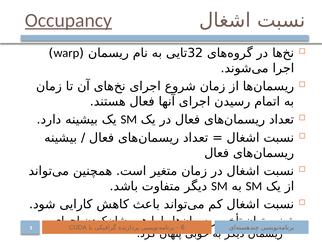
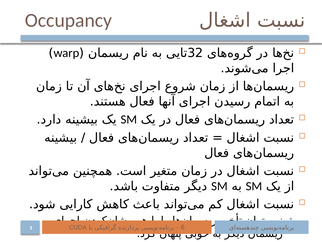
Occupancy underline: present -> none (69, 20)
